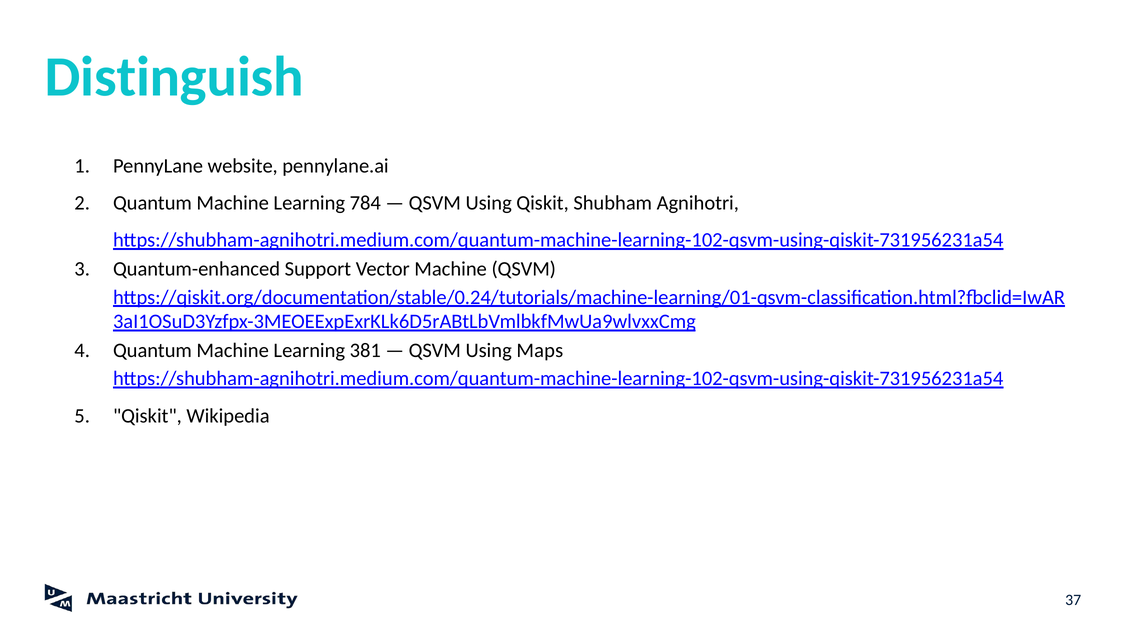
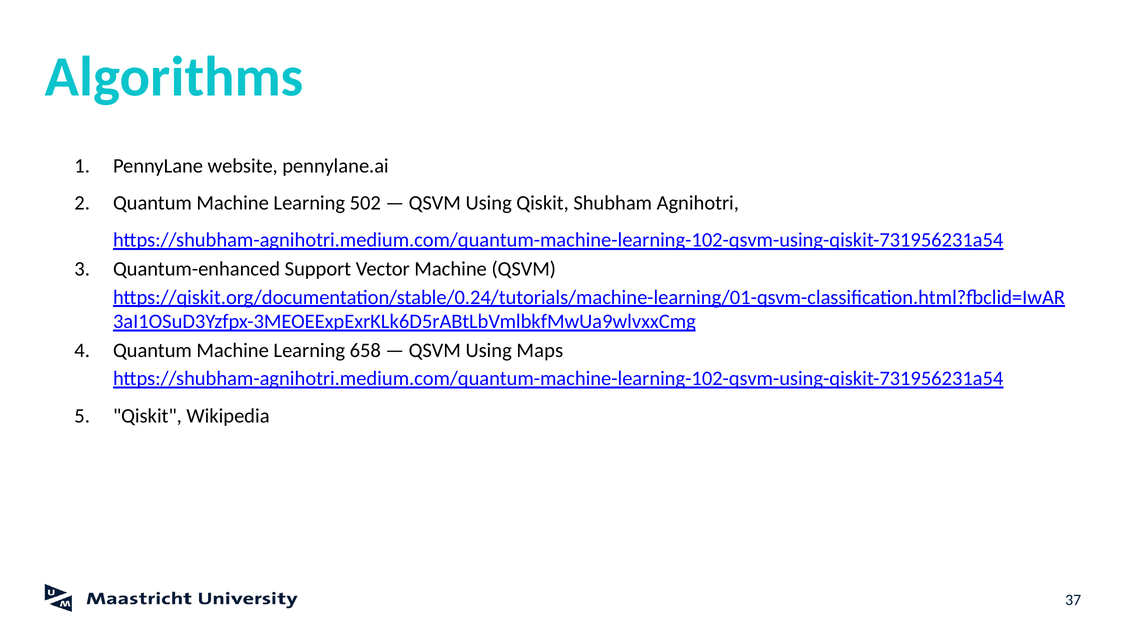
Distinguish: Distinguish -> Algorithms (174, 77)
784: 784 -> 502 (365, 203)
381: 381 -> 658 (365, 350)
